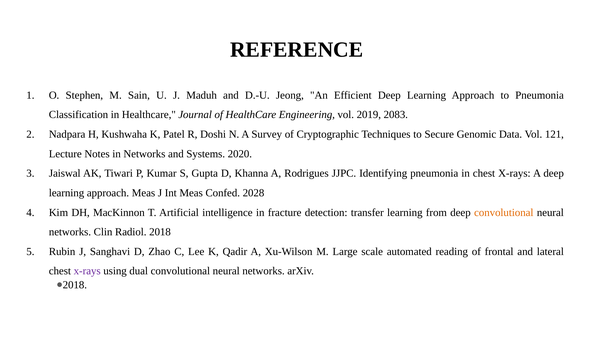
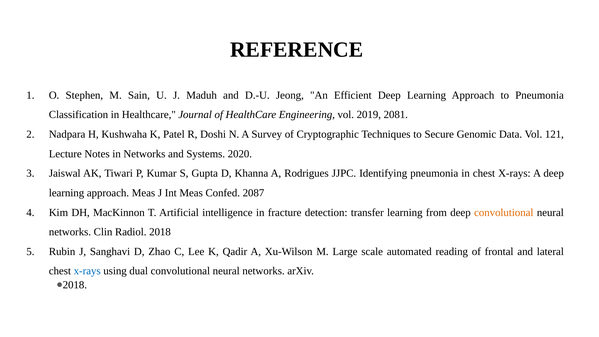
2083: 2083 -> 2081 (396, 115)
2028: 2028 -> 2087 (253, 193)
x-rays colour: purple -> blue (87, 271)
